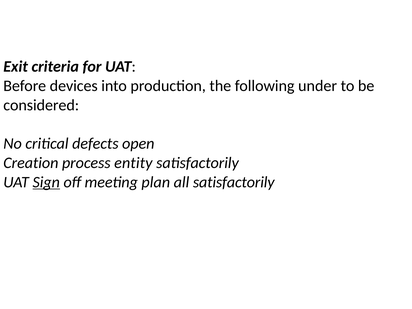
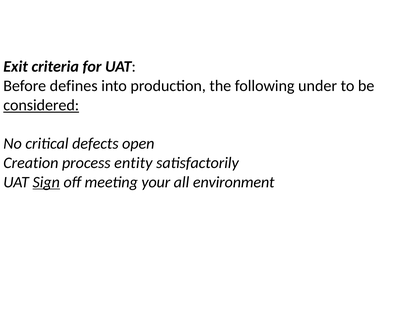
devices: devices -> defines (74, 86)
considered underline: none -> present (41, 105)
plan: plan -> your (156, 182)
all satisfactorily: satisfactorily -> environment (234, 182)
